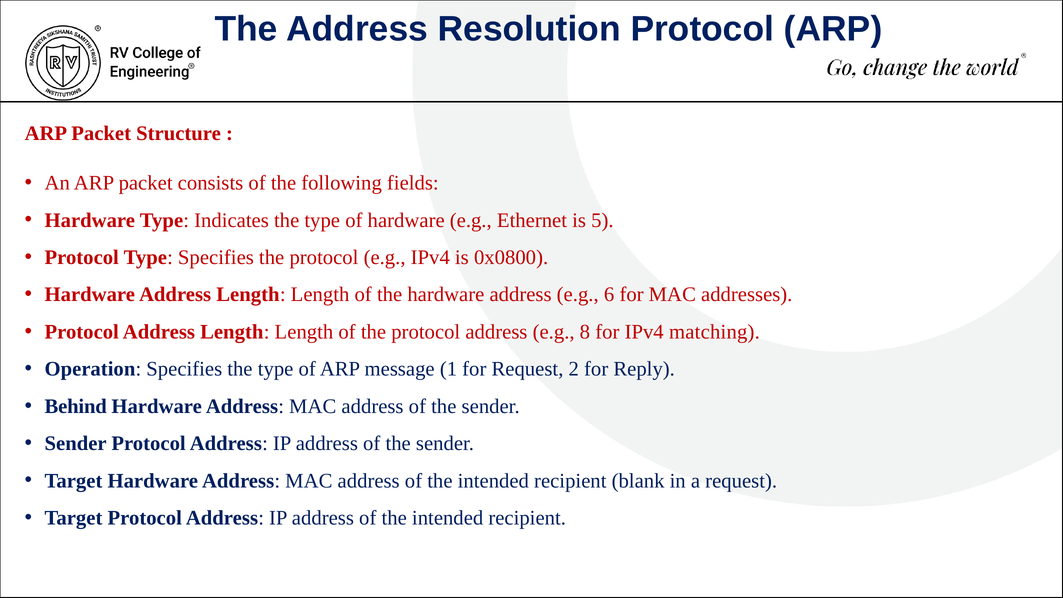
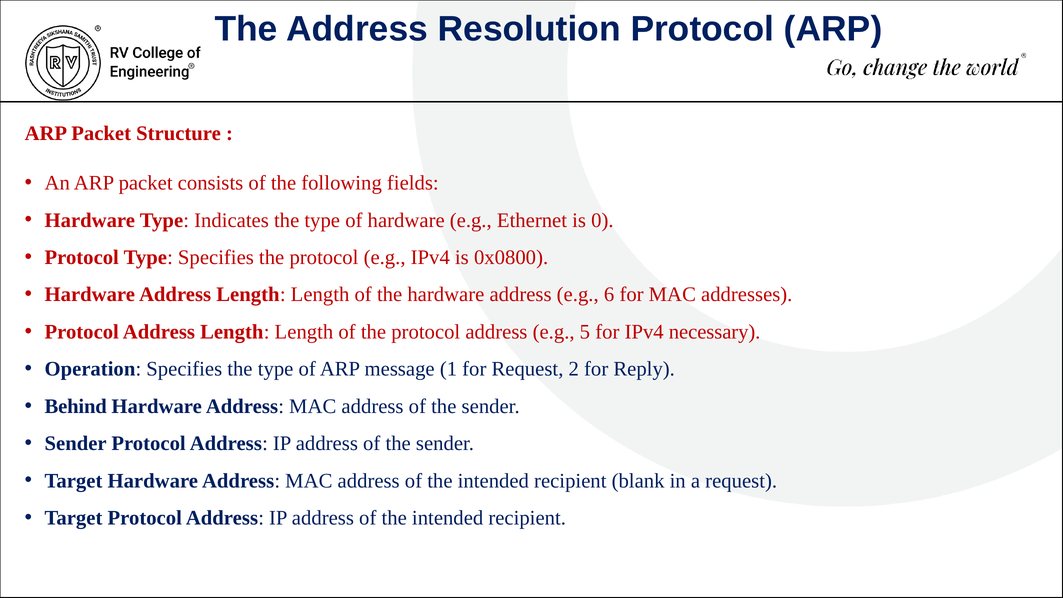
5: 5 -> 0 (602, 220)
8: 8 -> 5 (585, 332)
matching: matching -> necessary (715, 332)
